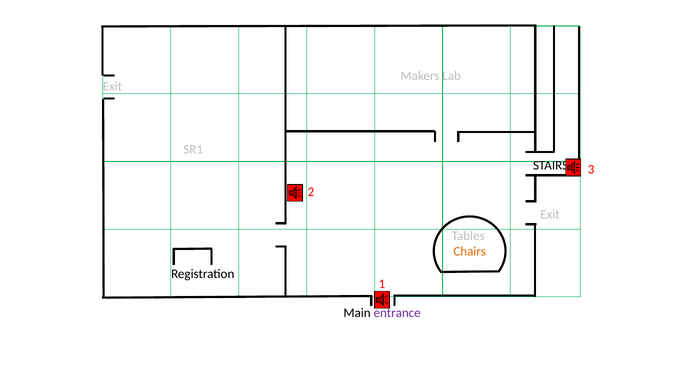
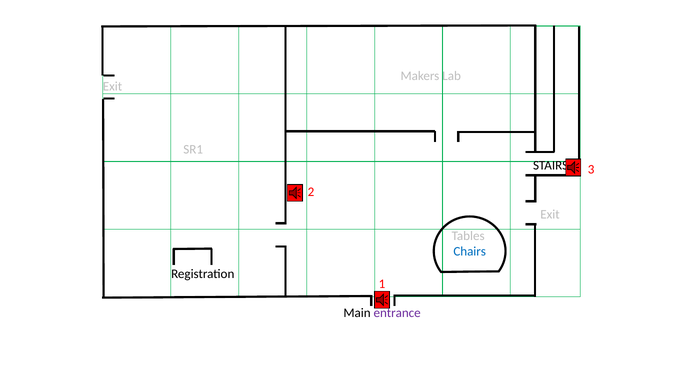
Chairs colour: orange -> blue (470, 252)
